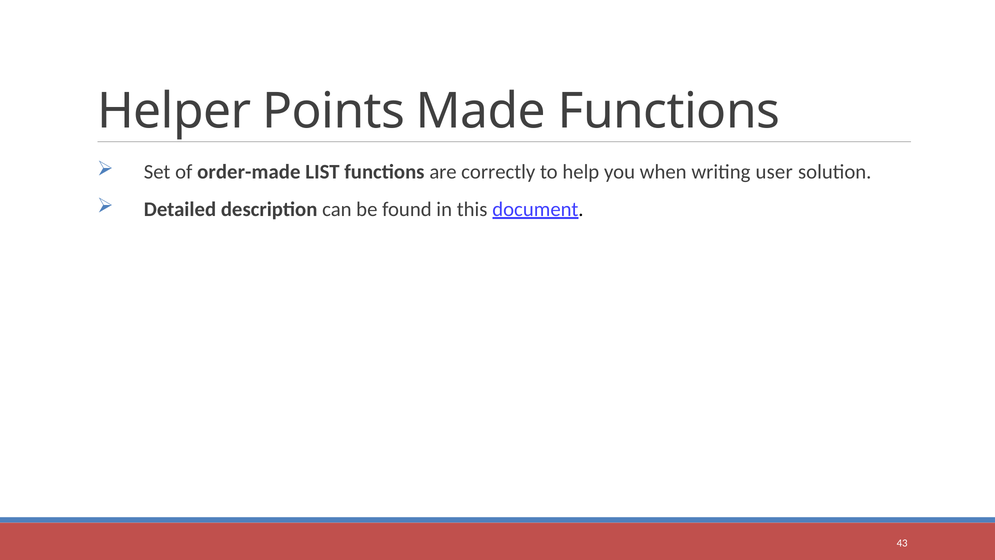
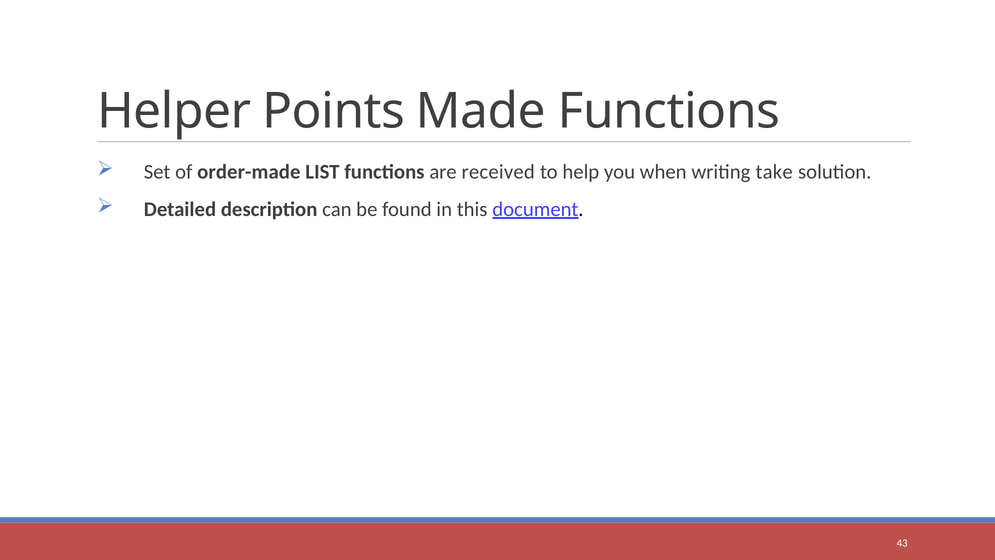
correctly: correctly -> received (498, 172)
user: user -> take (774, 172)
